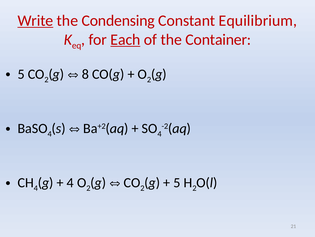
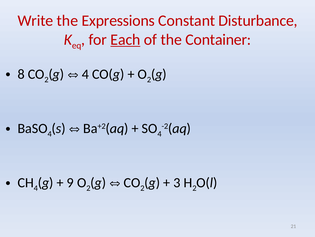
Write underline: present -> none (35, 21)
Condensing: Condensing -> Expressions (118, 21)
Equilibrium: Equilibrium -> Disturbance (258, 21)
5: 5 -> 8 (21, 74)
8: 8 -> 4 (85, 74)
4: 4 -> 9 (70, 182)
5: 5 -> 3 (177, 182)
